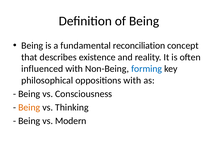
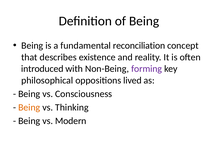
influenced: influenced -> introduced (42, 69)
forming colour: blue -> purple (147, 69)
oppositions with: with -> lived (132, 81)
